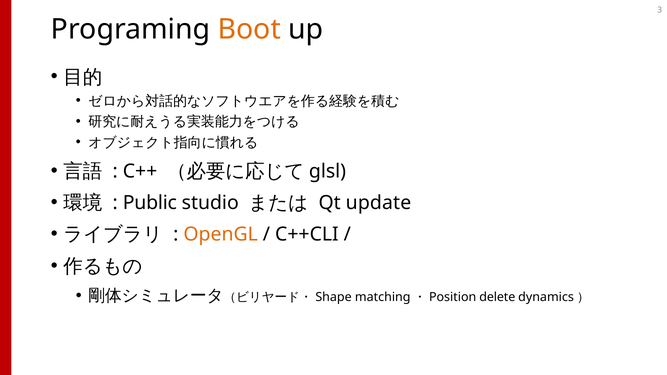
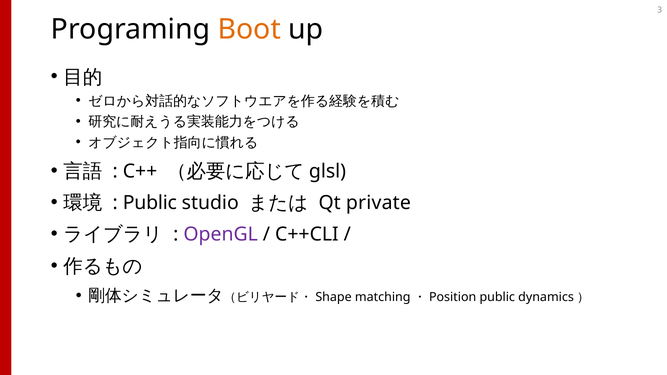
update: update -> private (378, 203)
OpenGL colour: orange -> purple (221, 235)
delete: delete -> public (497, 297)
